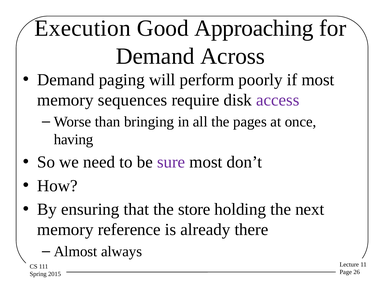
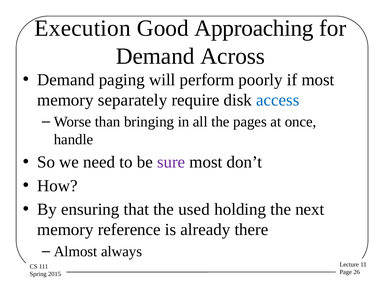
sequences: sequences -> separately (133, 100)
access colour: purple -> blue (278, 100)
having: having -> handle (74, 140)
store: store -> used (194, 210)
